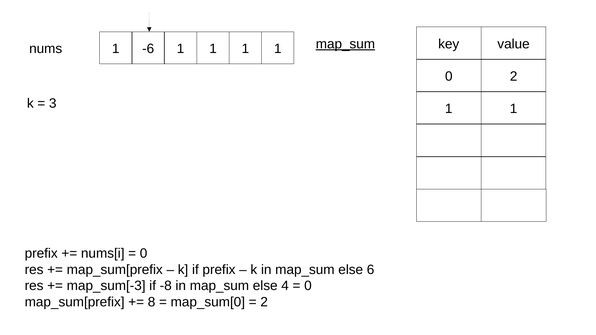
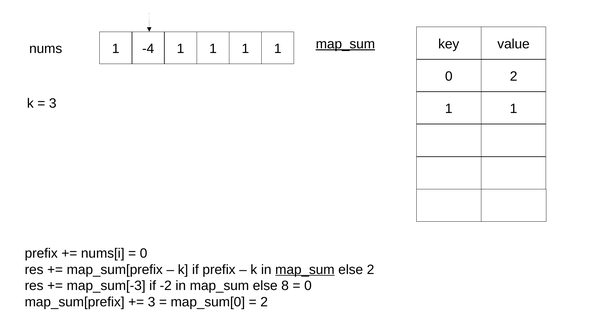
-6: -6 -> -4 (148, 49)
map_sum underline: none -> present (305, 270)
else 6: 6 -> 2 (371, 270)
-8: -8 -> -2 (166, 286)
4: 4 -> 8 (285, 286)
8: 8 -> 3 (152, 302)
